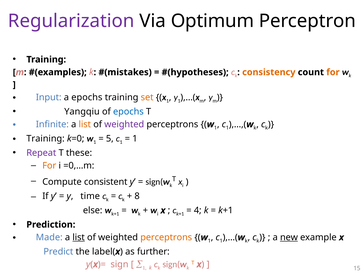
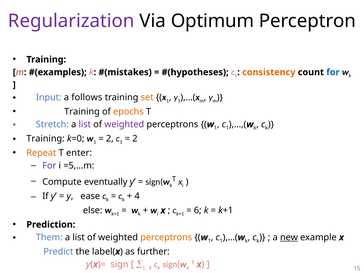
for colour: orange -> blue (333, 72)
a epochs: epochs -> follows (87, 97)
Yangqiu: Yangqiu -> Training (82, 112)
epochs colour: blue -> orange (128, 112)
Infinite: Infinite -> Stretch (52, 124)
list colour: orange -> purple (85, 124)
5: 5 -> 2 (110, 139)
1: 1 -> 2 (135, 139)
Repeat colour: purple -> orange (41, 153)
these: these -> enter (79, 153)
For colour: orange -> purple (49, 166)
=0,…m: =0,…m -> =5,…m (79, 166)
consistent: consistent -> eventually (106, 182)
time: time -> ease (90, 196)
8: 8 -> 4 (137, 196)
4: 4 -> 6 (198, 210)
Made: Made -> Them (49, 237)
list underline: present -> none (79, 237)
